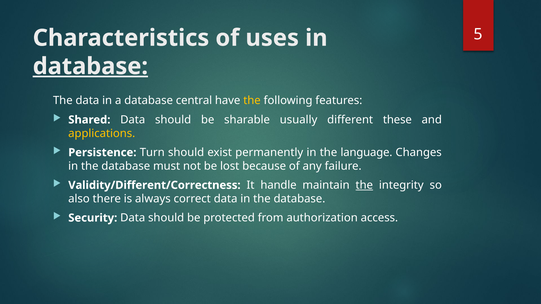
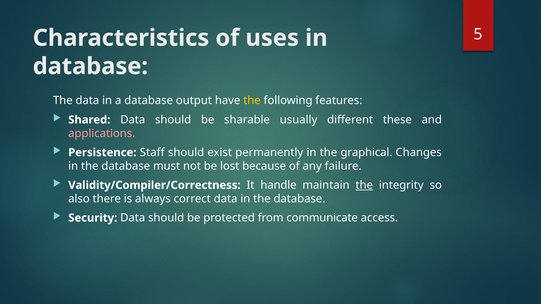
database underline: present -> none (90, 66)
central: central -> output (194, 101)
applications colour: yellow -> pink (102, 133)
Turn: Turn -> Staff (152, 153)
language: language -> graphical (366, 153)
Validity/Different/Correctness: Validity/Different/Correctness -> Validity/Compiler/Correctness (154, 185)
authorization: authorization -> communicate (322, 218)
